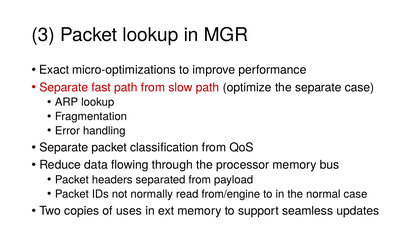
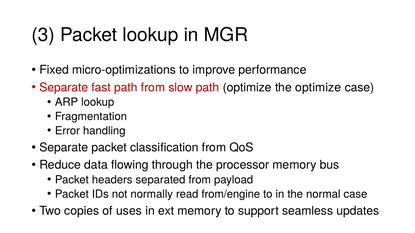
Exact: Exact -> Fixed (54, 70)
the separate: separate -> optimize (318, 88)
